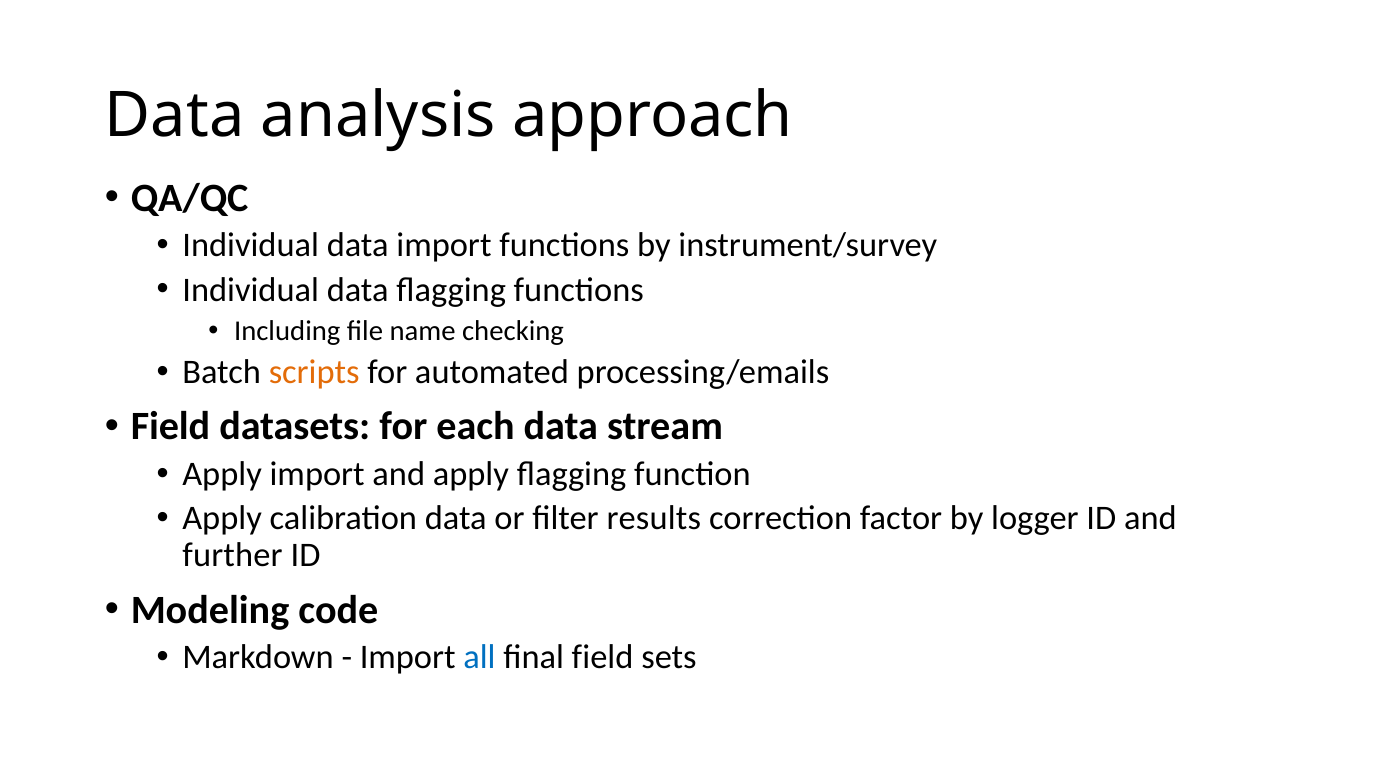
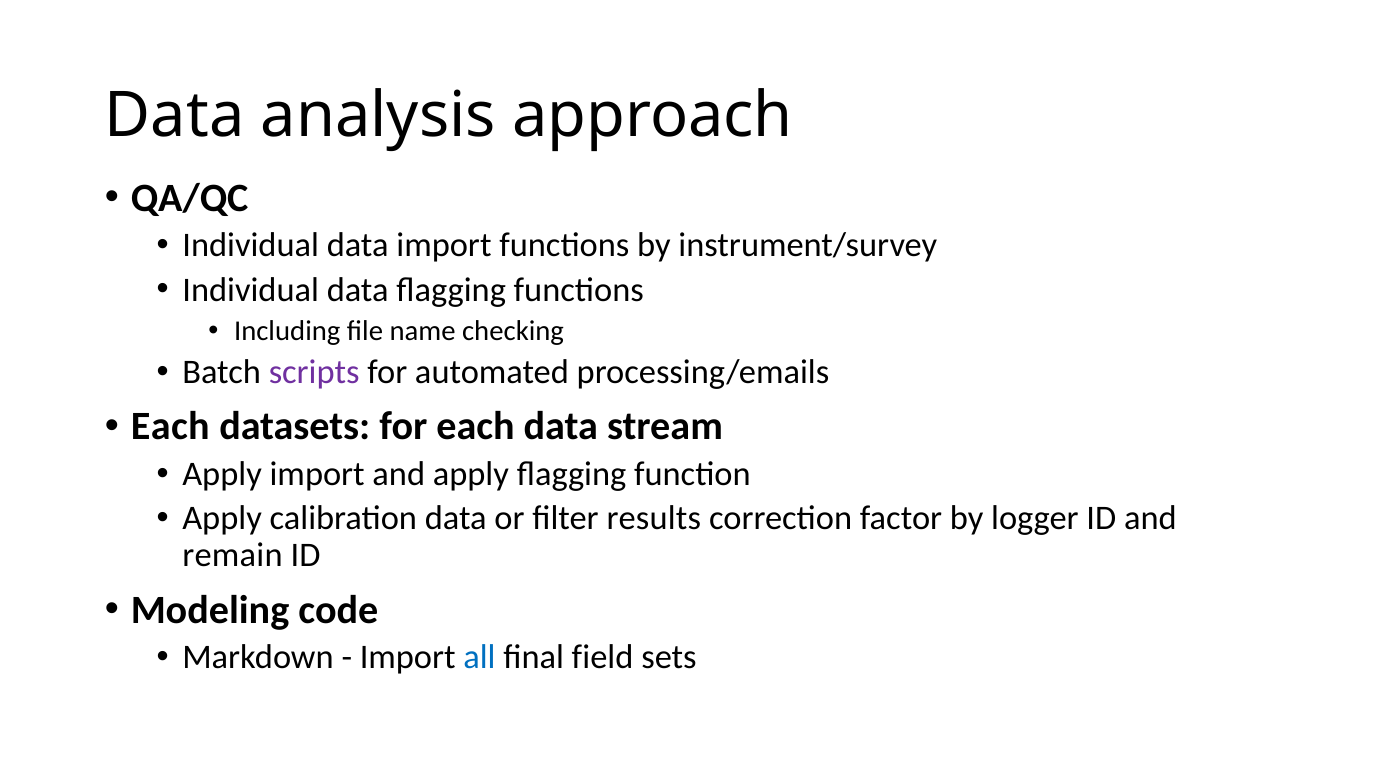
scripts colour: orange -> purple (314, 372)
Field: Field -> Each (170, 427)
further: further -> remain (233, 556)
